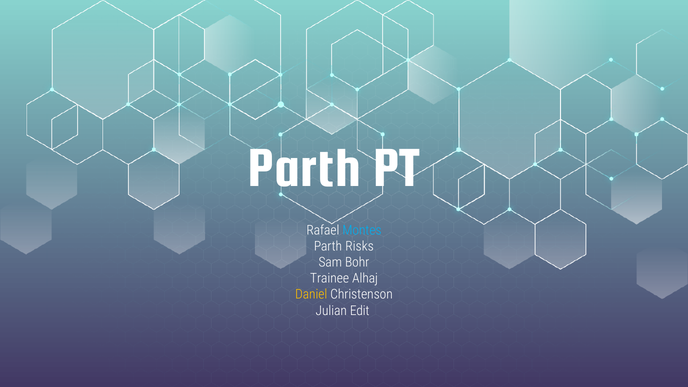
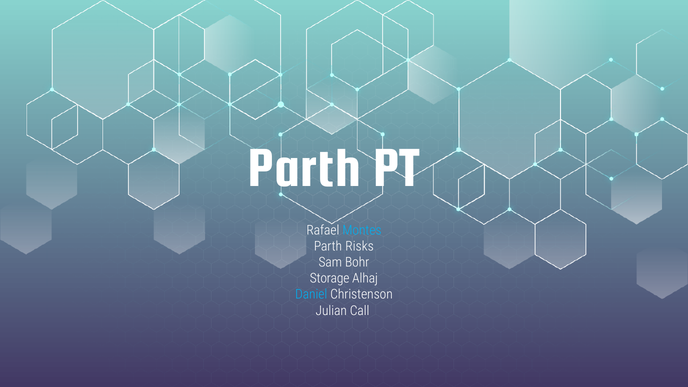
Trainee: Trainee -> Storage (330, 279)
Daniel colour: yellow -> light blue (311, 295)
Edit: Edit -> Call (360, 311)
